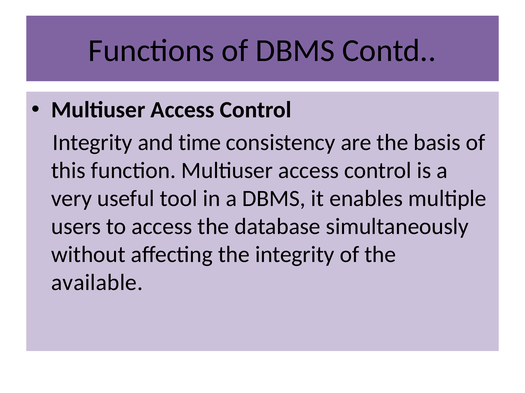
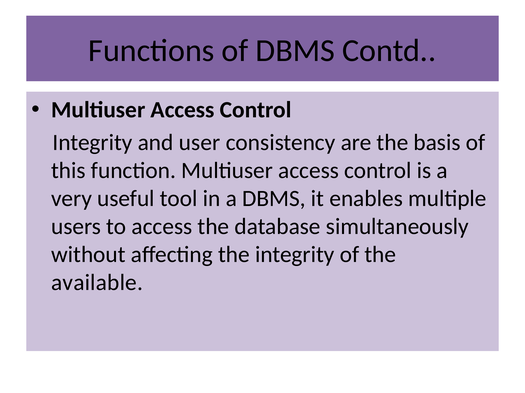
time: time -> user (200, 143)
